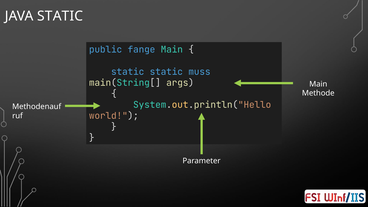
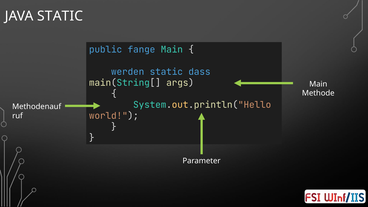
static: static -> werden (128, 72)
muss: muss -> dass (199, 72)
